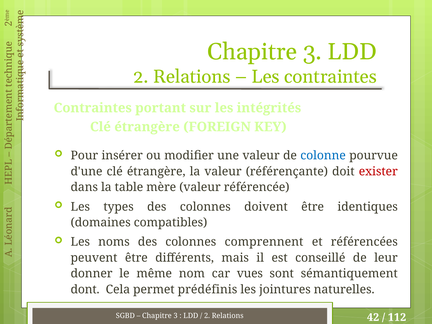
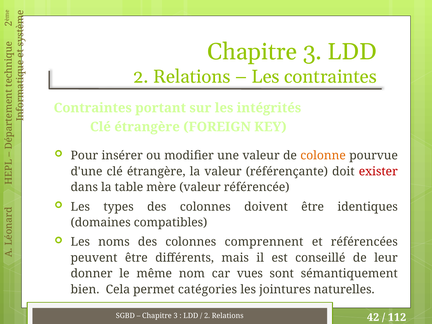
colonne colour: blue -> orange (323, 156)
dont: dont -> bien (85, 289)
prédéfinis: prédéfinis -> catégories (207, 289)
